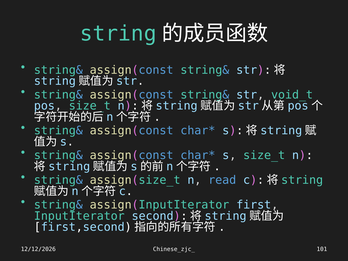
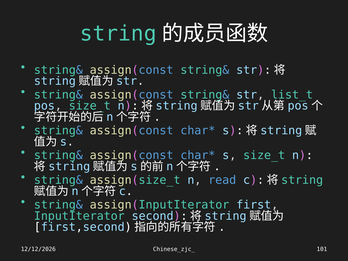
void_t: void_t -> list_t (292, 95)
